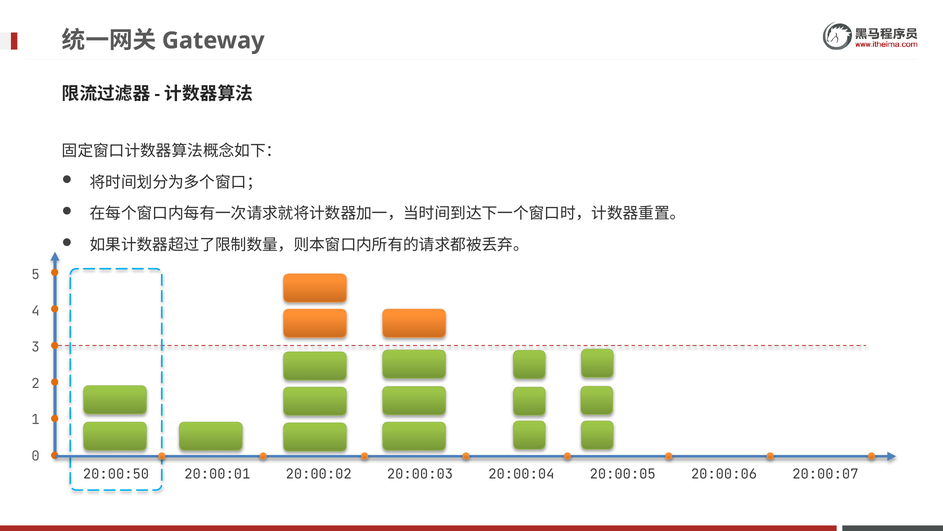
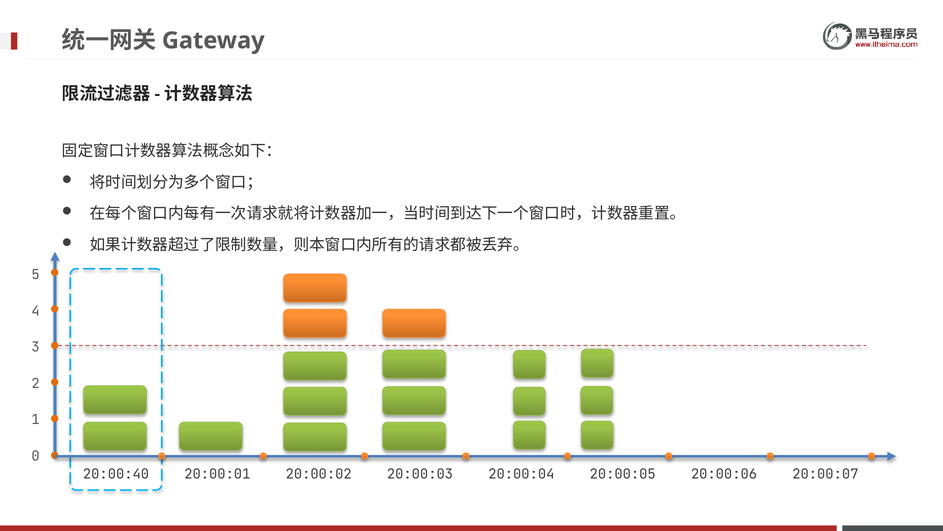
20:00:50: 20:00:50 -> 20:00:40 (116, 474)
